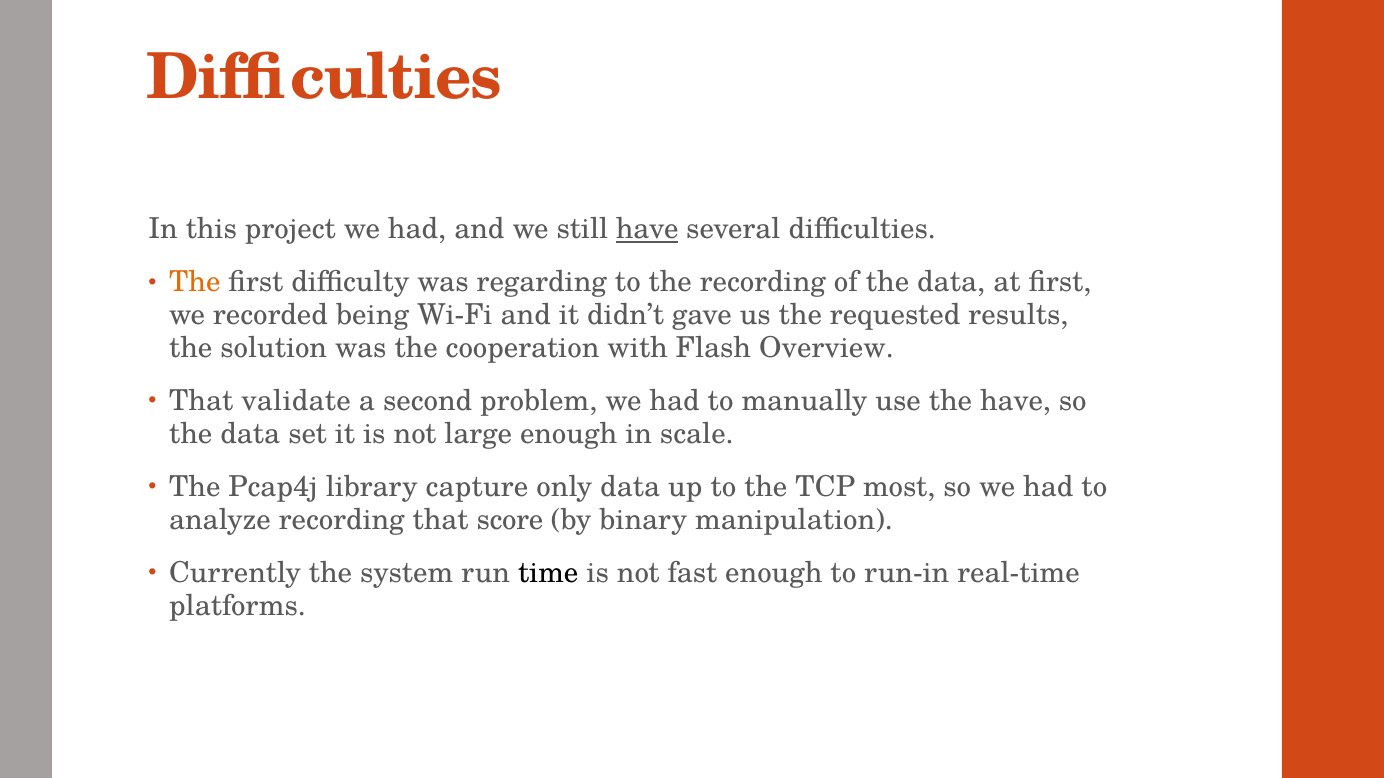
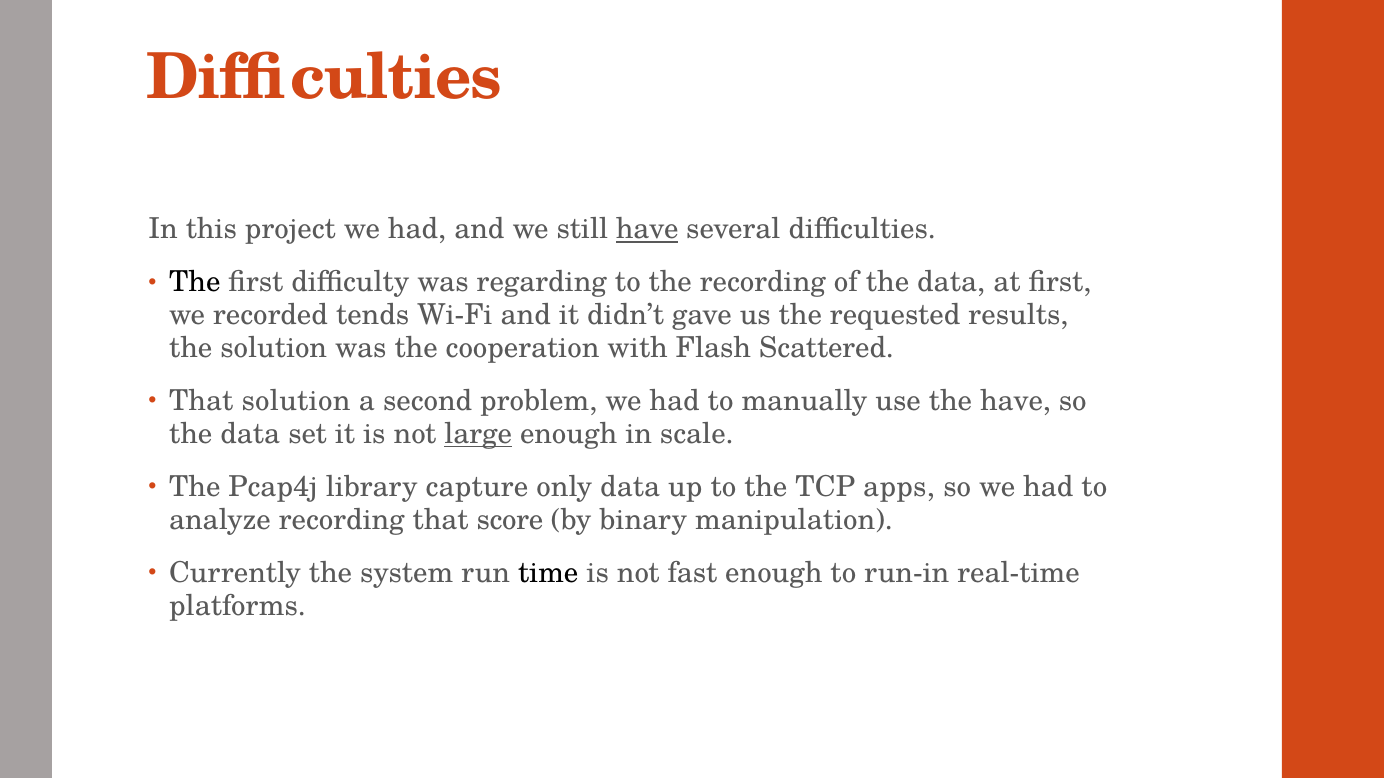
The colour: orange -> black (195, 283)
being: being -> tends (373, 315)
Overview: Overview -> Scattered (827, 348)
That validate: validate -> solution (296, 401)
large underline: none -> present (478, 434)
most: most -> apps (899, 487)
